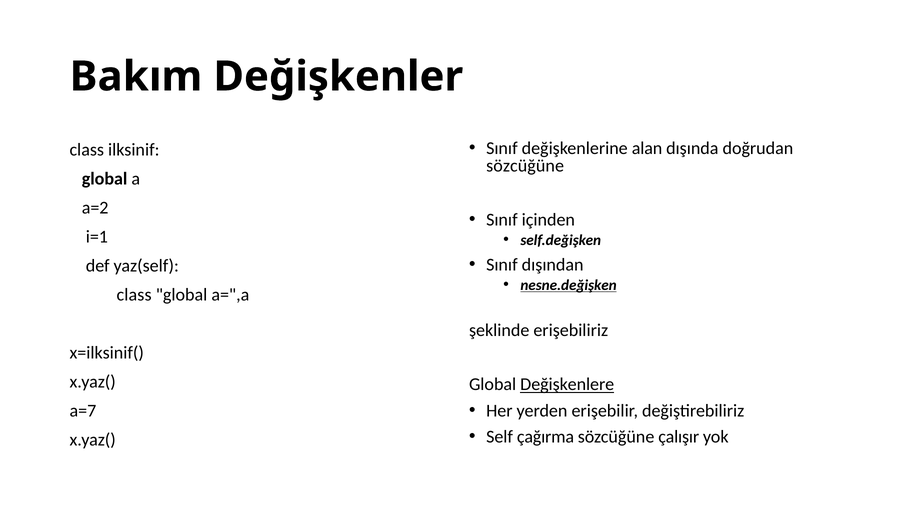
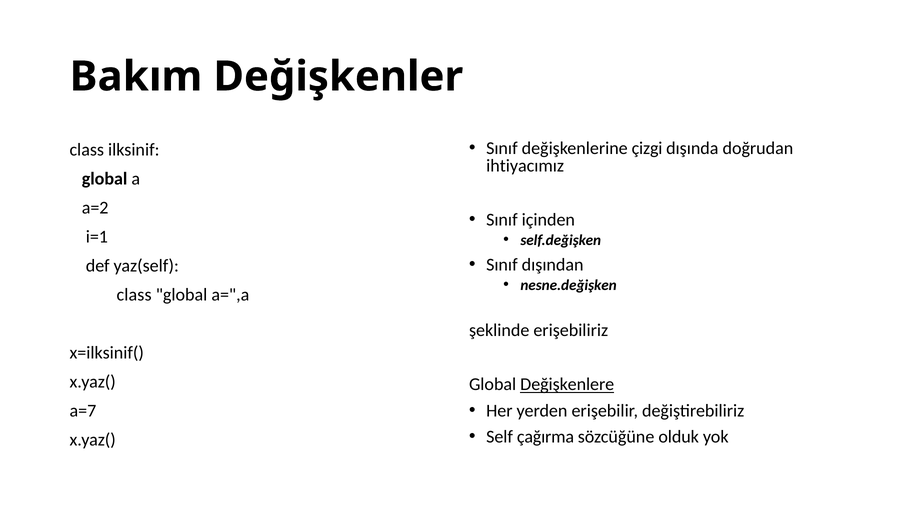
alan: alan -> çizgi (647, 148)
sözcüğüne: sözcüğüne -> ihtiyacımız (525, 166)
nesne.değişken underline: present -> none (569, 286)
çalışır: çalışır -> olduk (679, 437)
